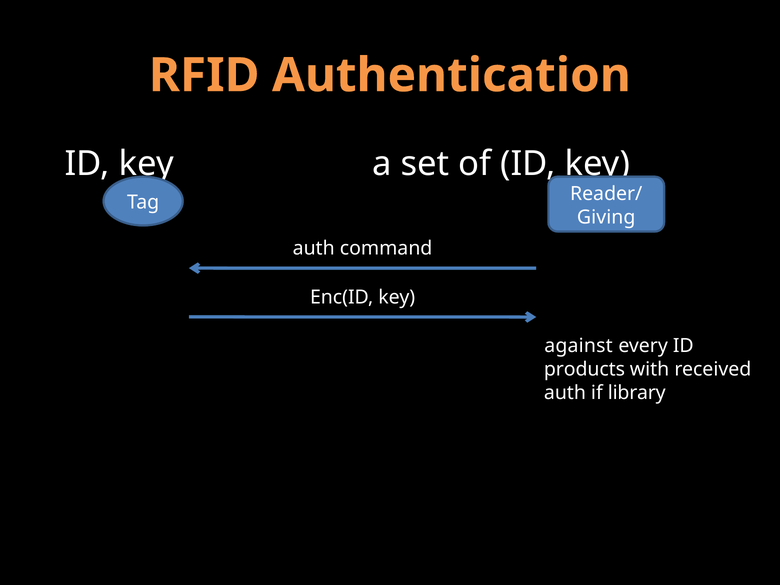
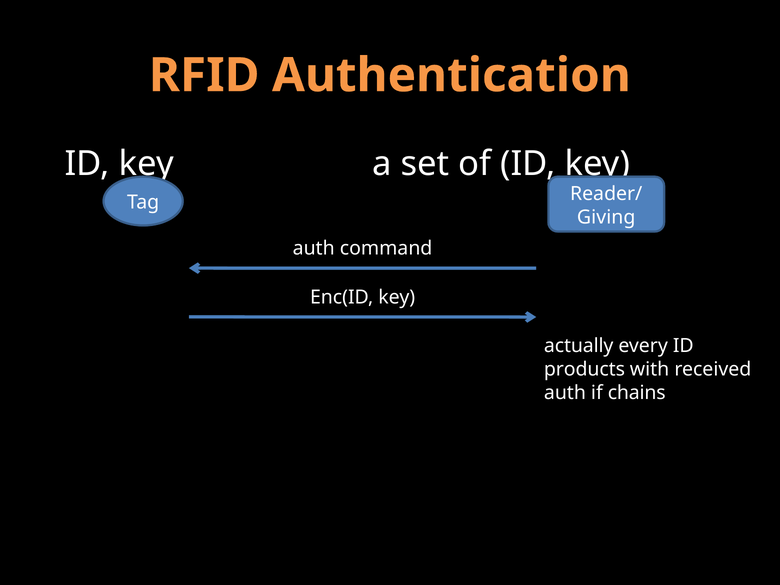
against: against -> actually (579, 346)
library: library -> chains (637, 393)
